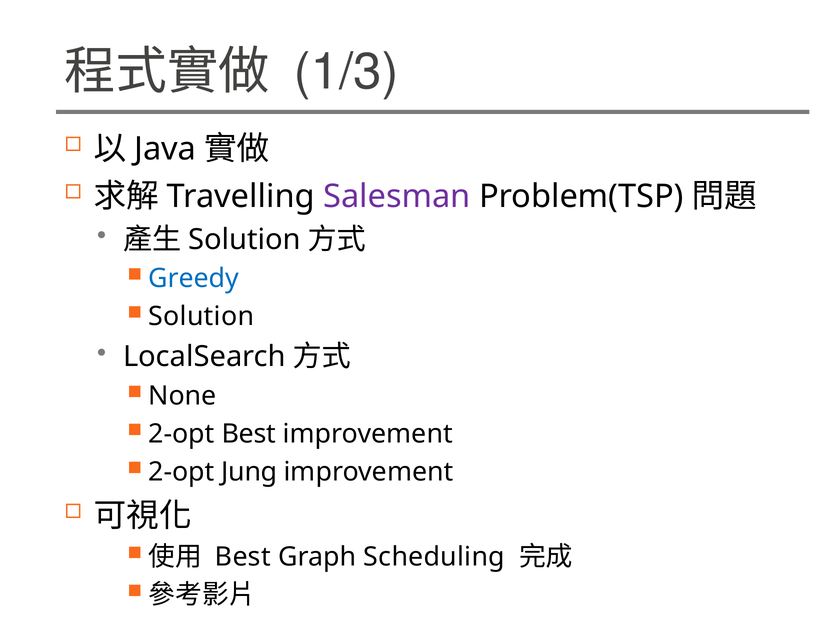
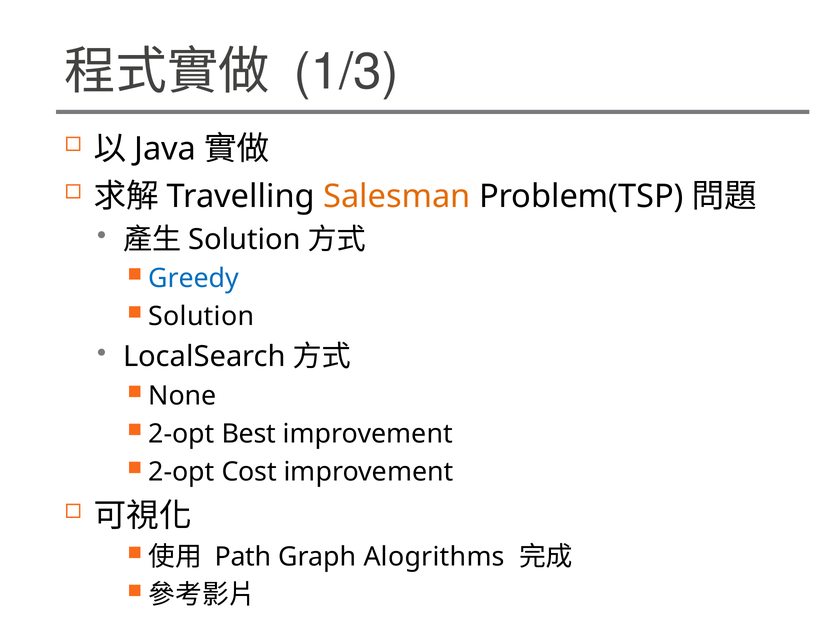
Salesman colour: purple -> orange (397, 196)
Jung: Jung -> Cost (249, 472)
Best: Best -> Path (243, 557)
Scheduling: Scheduling -> Alogrithms (434, 557)
